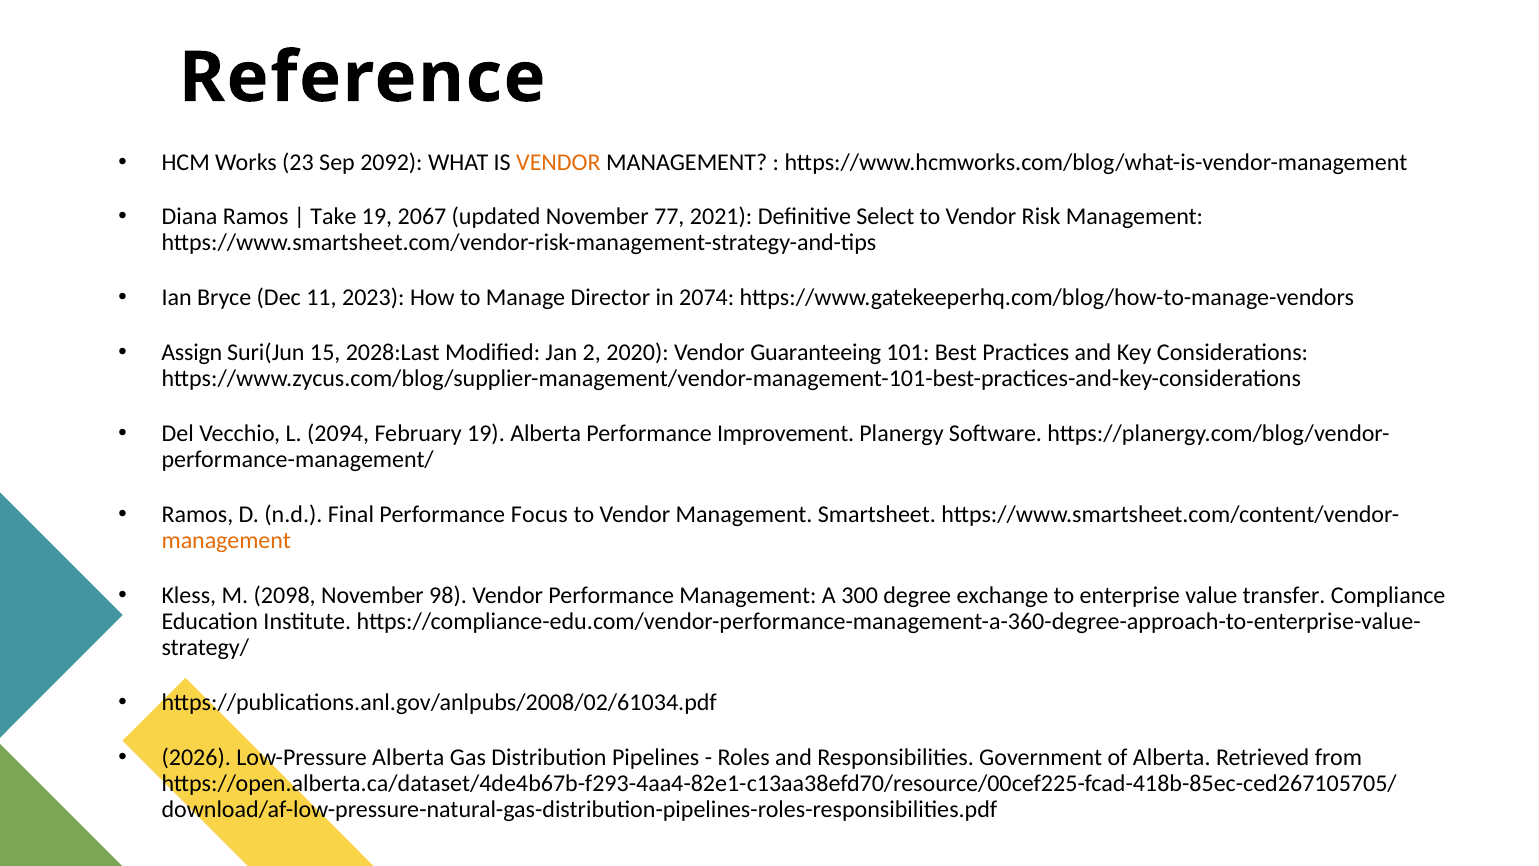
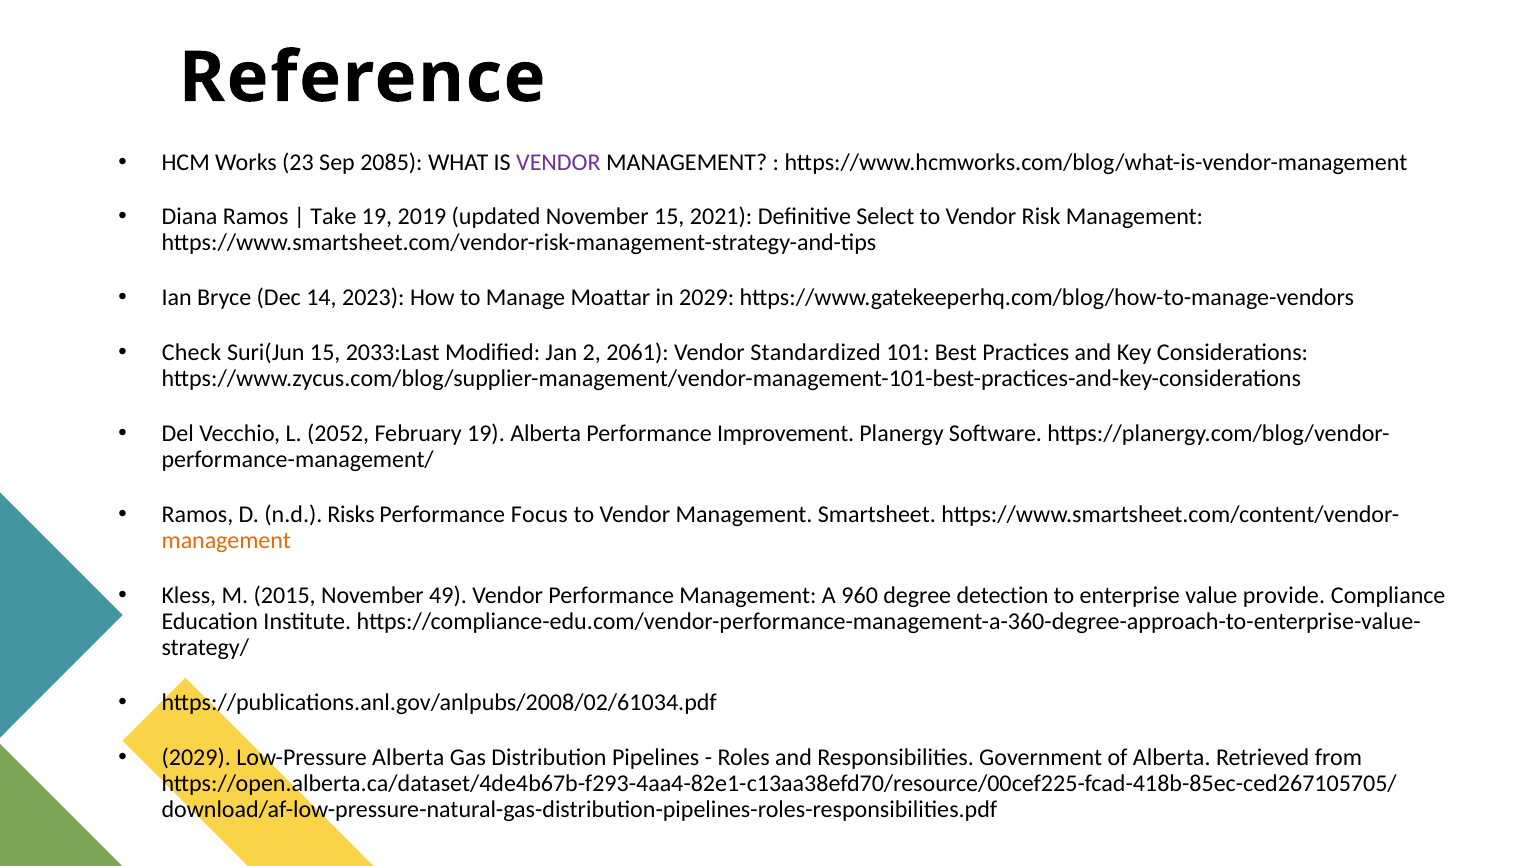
2092: 2092 -> 2085 (391, 162)
VENDOR colour: orange -> purple (558, 162)
2067: 2067 -> 2019 (422, 217)
November 77: 77 -> 15 (669, 217)
11: 11 -> 14 (321, 298)
Director: Director -> Moattar (610, 298)
in 2074: 2074 -> 2029 (707, 298)
Assign: Assign -> Check (192, 353)
2028:Last: 2028:Last -> 2033:Last (393, 353)
2020: 2020 -> 2061 (638, 353)
Guaranteeing: Guaranteeing -> Standardized (816, 353)
2094: 2094 -> 2052 (338, 433)
Final: Final -> Risks (351, 514)
2098: 2098 -> 2015 (285, 595)
98: 98 -> 49 (448, 595)
300: 300 -> 960 (860, 595)
exchange: exchange -> detection (1003, 595)
transfer: transfer -> provide (1284, 595)
2026: 2026 -> 2029 (196, 757)
